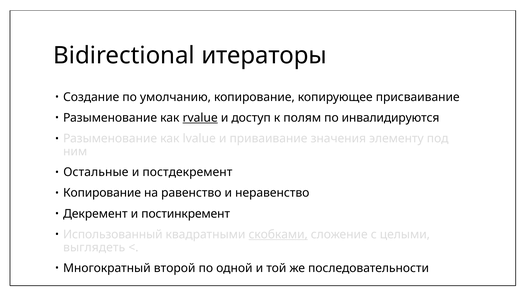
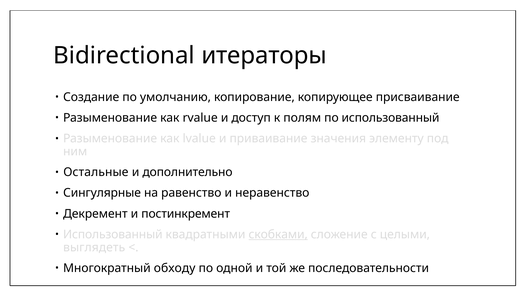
rvalue underline: present -> none (200, 118)
по инвалидируются: инвалидируются -> использованный (391, 118)
постдекремент: постдекремент -> дополнительно (187, 172)
Копирование: Копирование -> Сингулярные (102, 193)
второй: второй -> обходу (175, 268)
